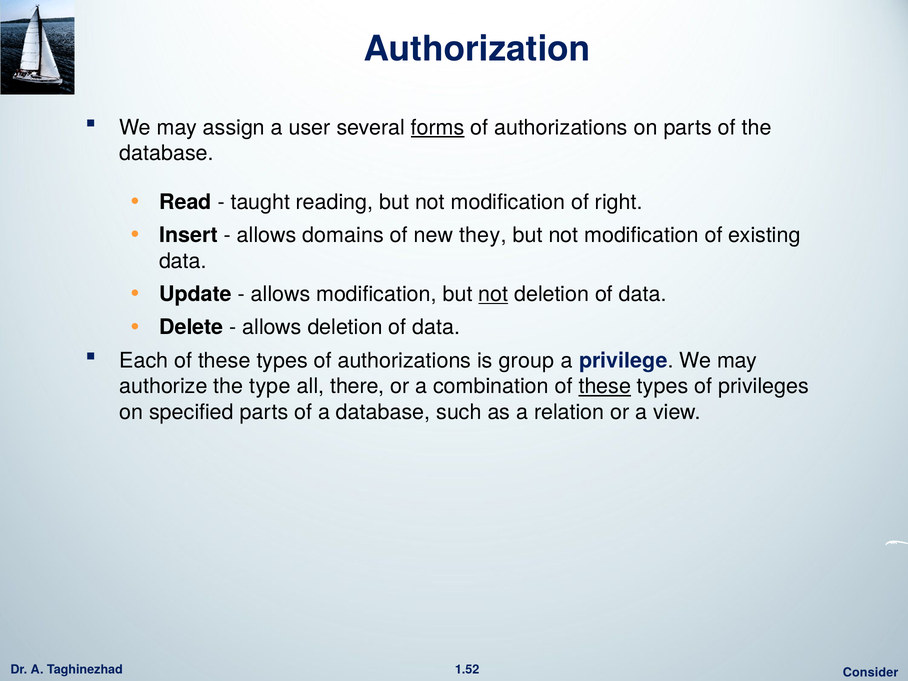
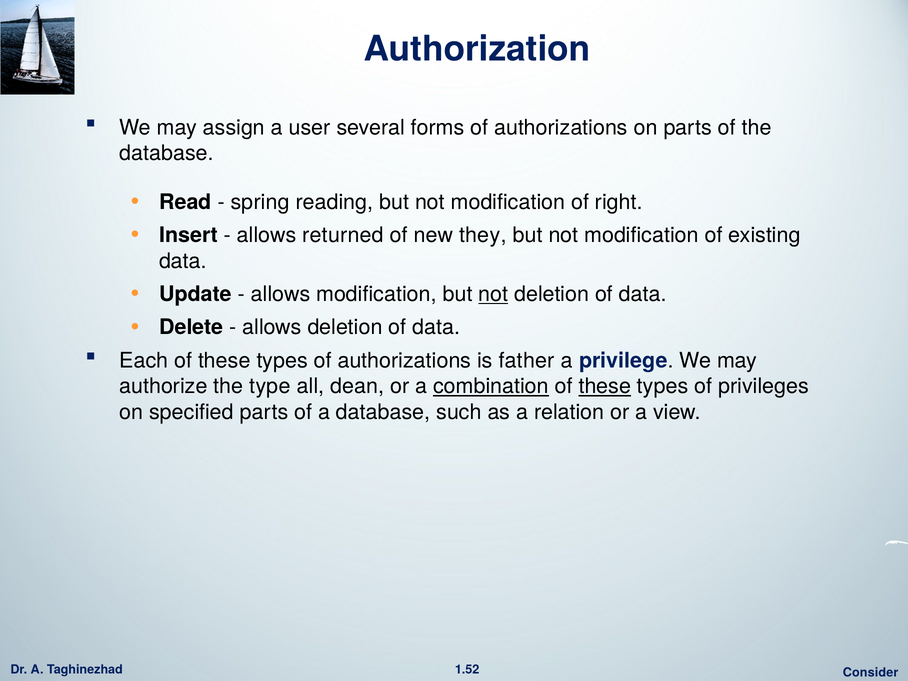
forms underline: present -> none (438, 128)
taught: taught -> spring (260, 202)
domains: domains -> returned (343, 235)
group: group -> father (527, 361)
there: there -> dean (357, 386)
combination underline: none -> present (491, 386)
